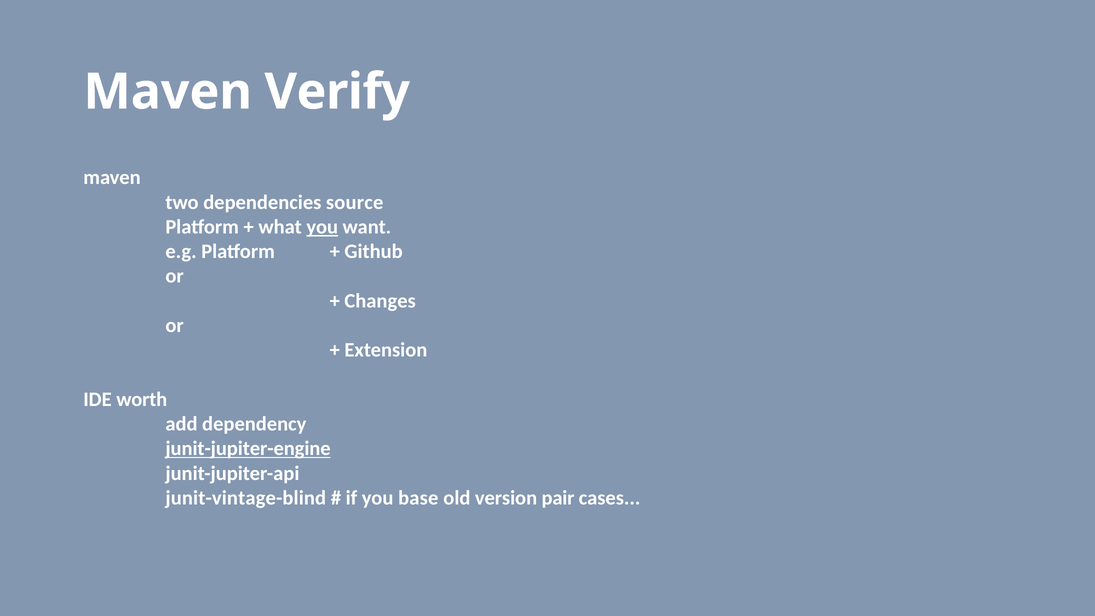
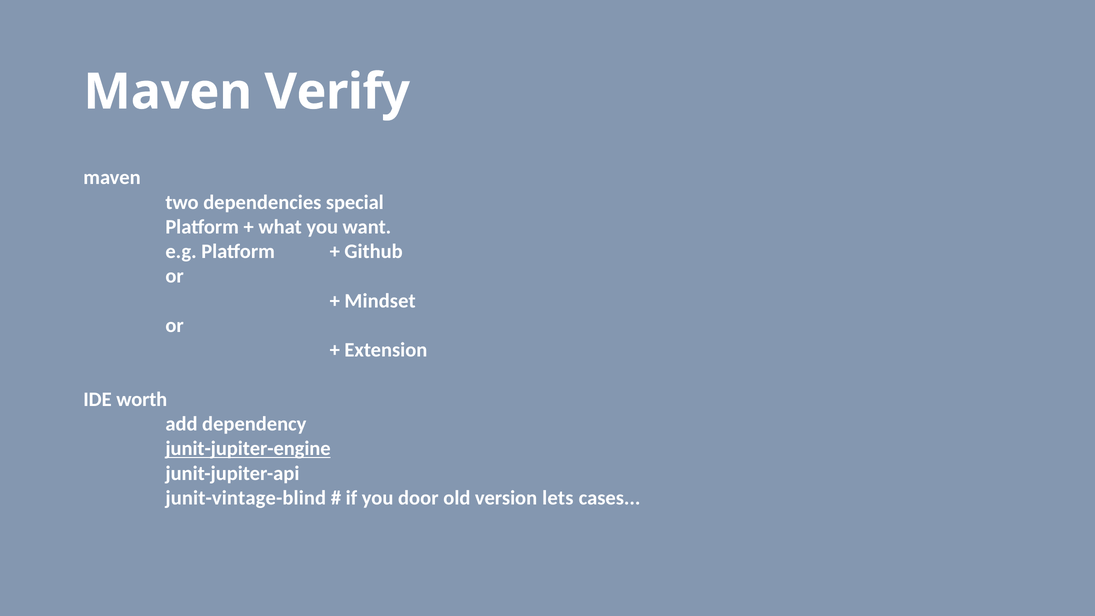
source: source -> special (355, 202)
you underline: present -> none (322, 227)
Changes: Changes -> Mindset (380, 301)
base: base -> door (418, 498)
pair: pair -> lets (558, 498)
